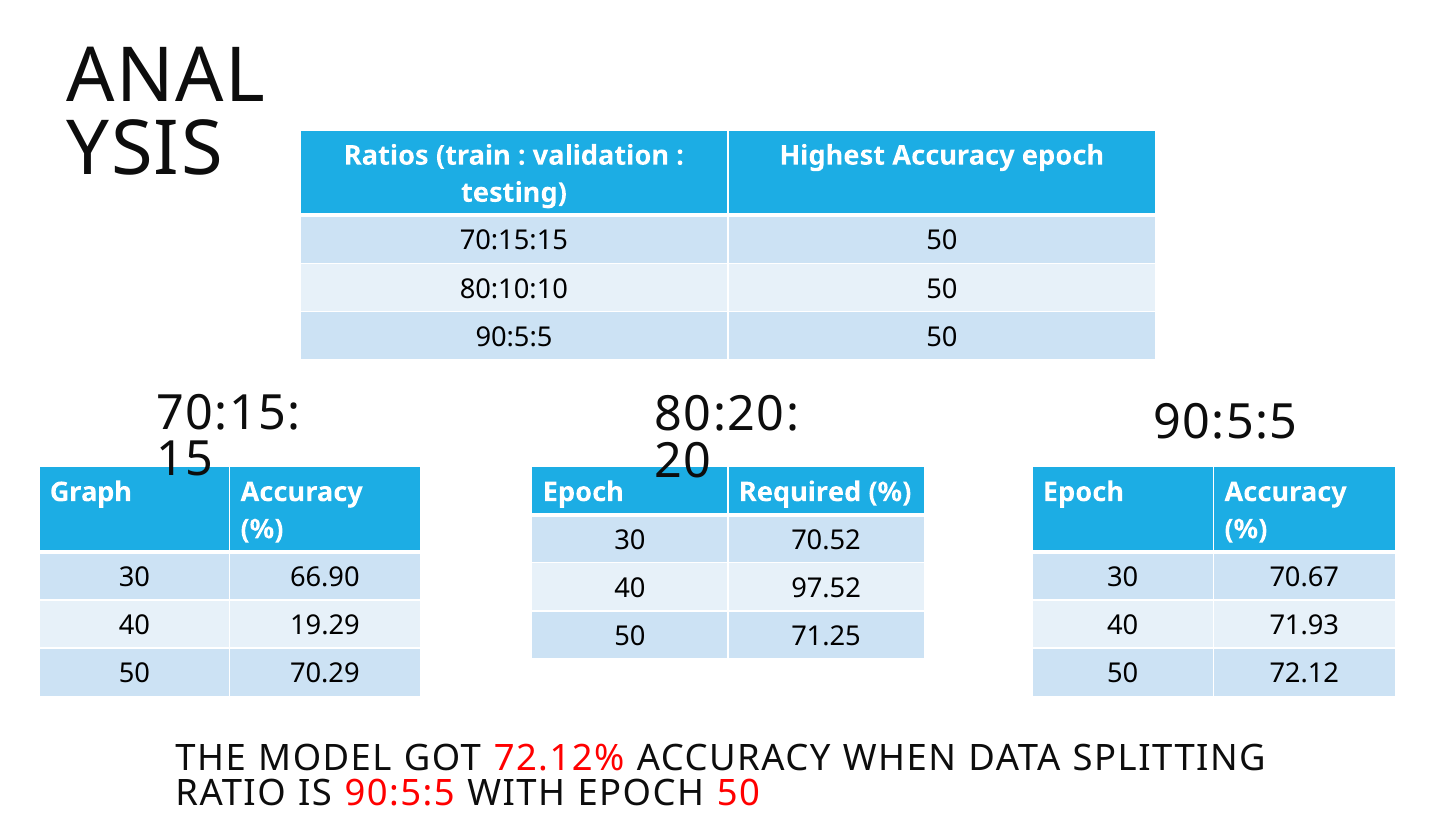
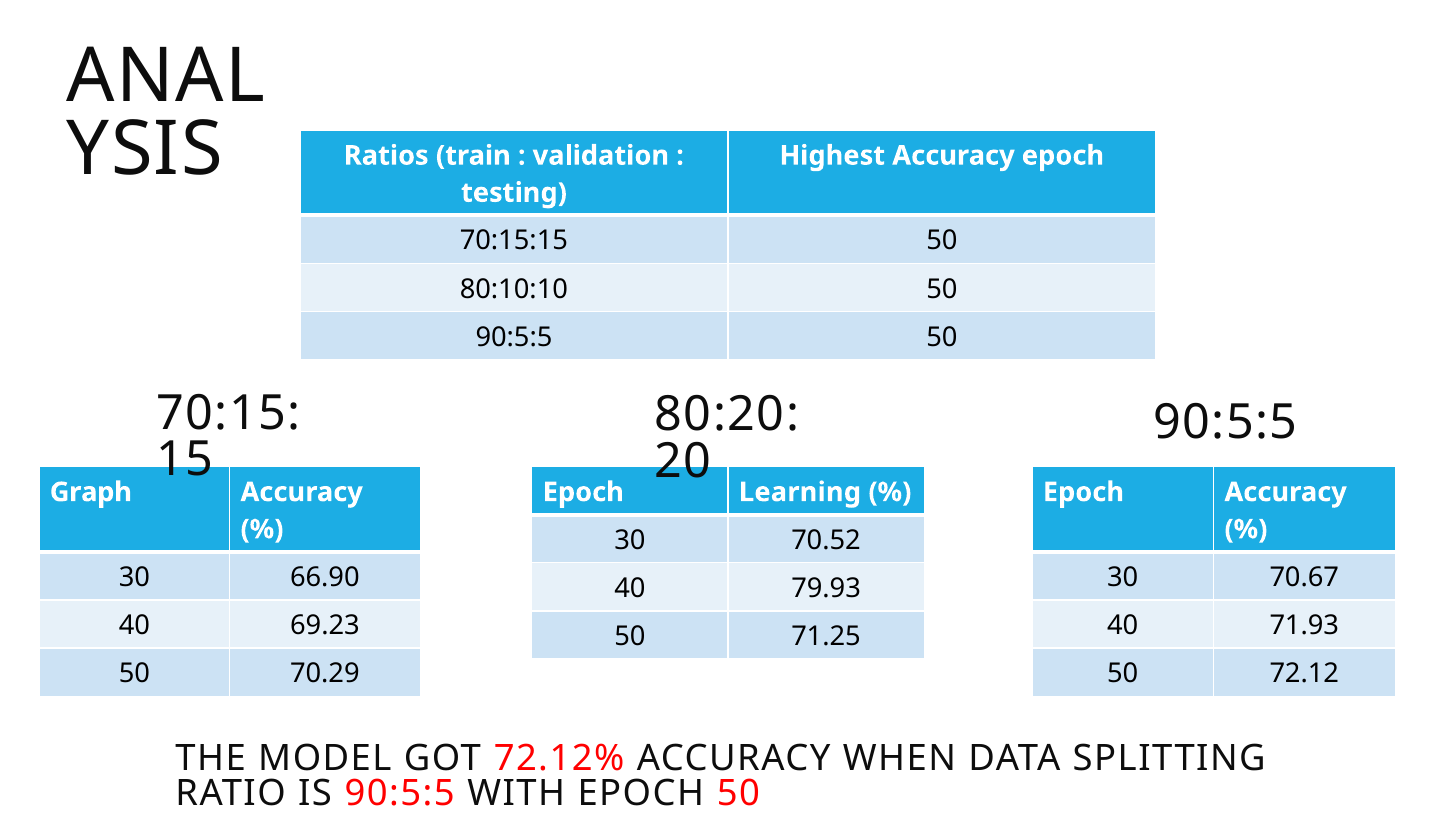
Required: Required -> Learning (800, 492)
97.52: 97.52 -> 79.93 (826, 588)
19.29: 19.29 -> 69.23 (325, 626)
